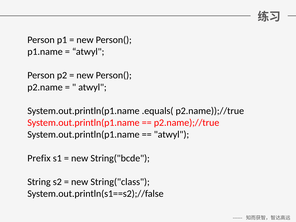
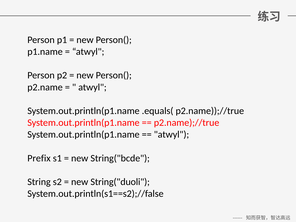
String("class: String("class -> String("duoli (120, 182)
